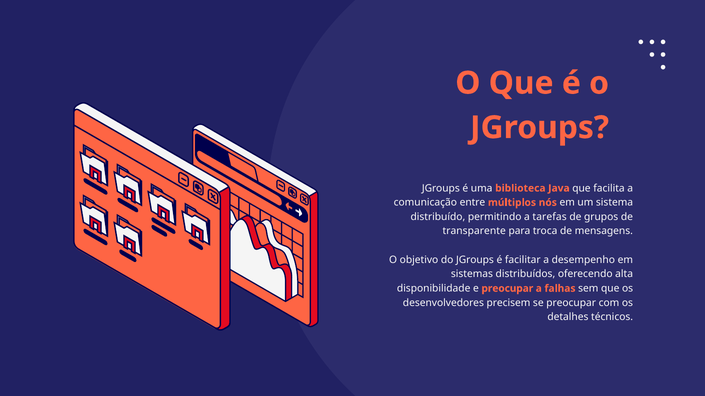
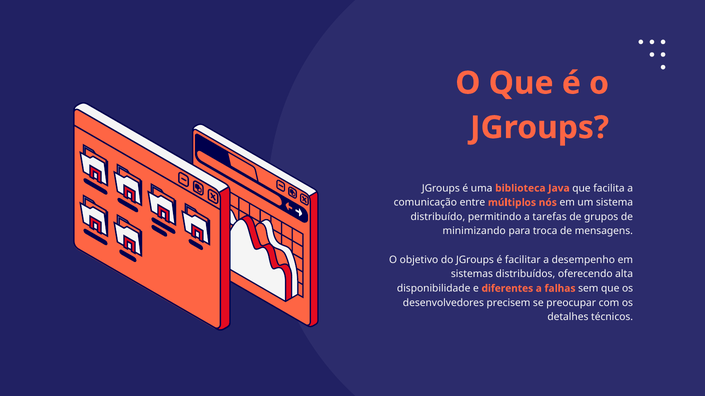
transparente: transparente -> minimizando (474, 231)
e preocupar: preocupar -> diferentes (507, 289)
